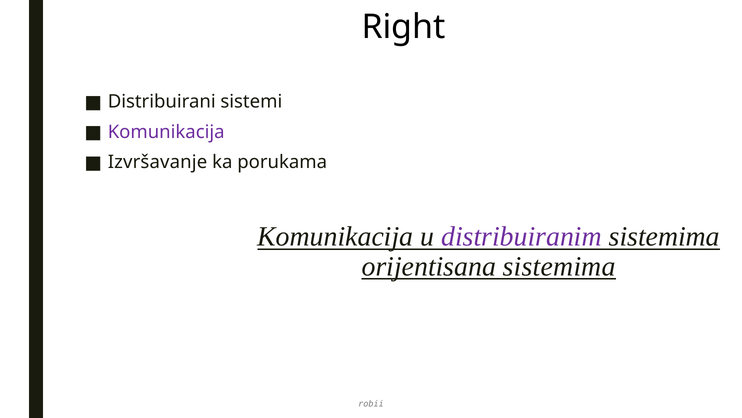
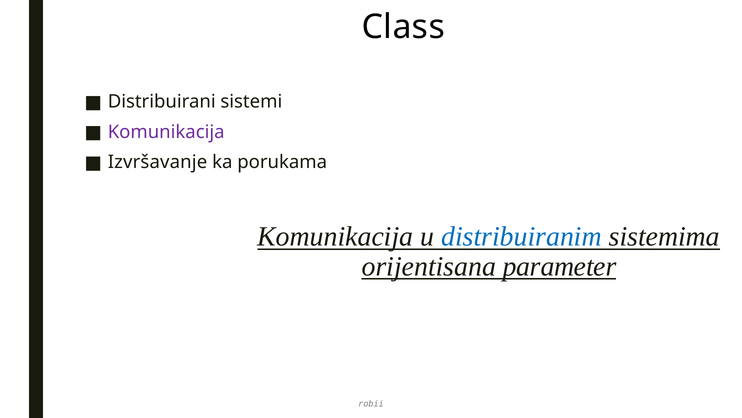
Right: Right -> Class (403, 27)
distribuiranim colour: purple -> blue (521, 236)
orijentisana sistemima: sistemima -> parameter (560, 266)
